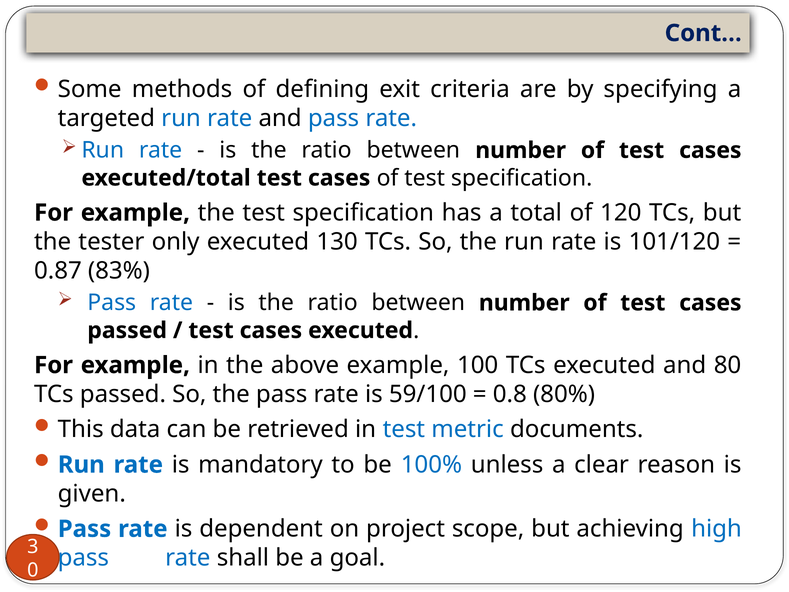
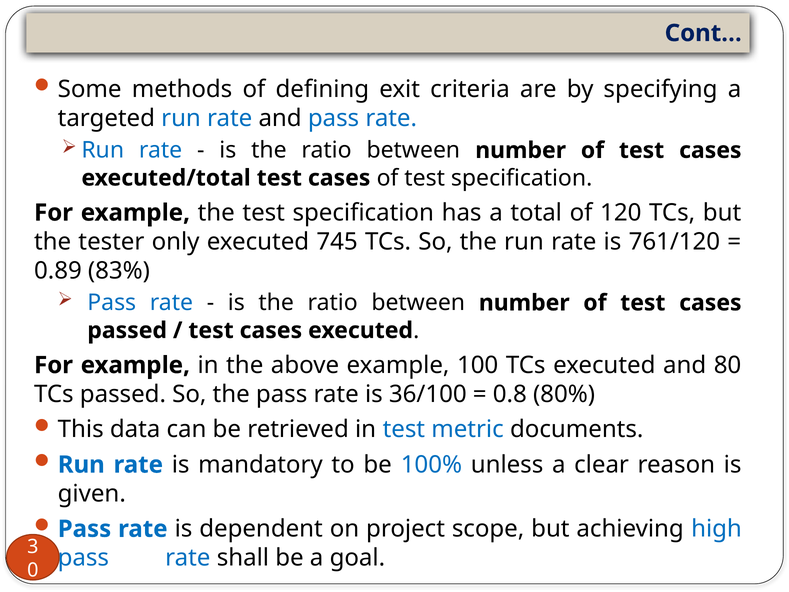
130: 130 -> 745 (337, 242)
101/120: 101/120 -> 761/120 (674, 242)
0.87: 0.87 -> 0.89 (58, 270)
59/100: 59/100 -> 36/100 (428, 394)
